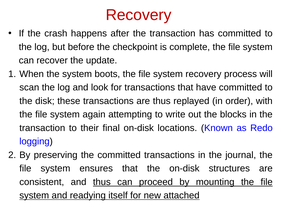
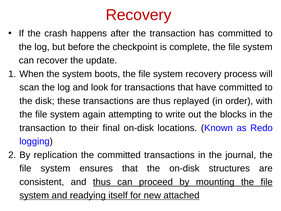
preserving: preserving -> replication (56, 155)
